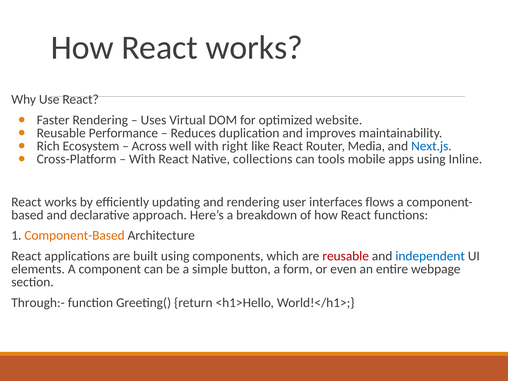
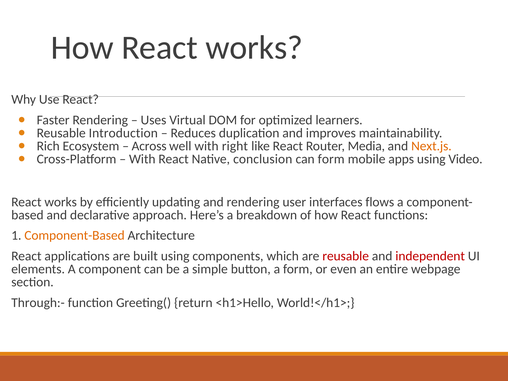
website: website -> learners (339, 120)
Performance: Performance -> Introduction (123, 133)
Next.js colour: blue -> orange (431, 146)
collections: collections -> conclusion (263, 159)
can tools: tools -> form (331, 159)
Inline: Inline -> Video (465, 159)
independent colour: blue -> red (430, 256)
